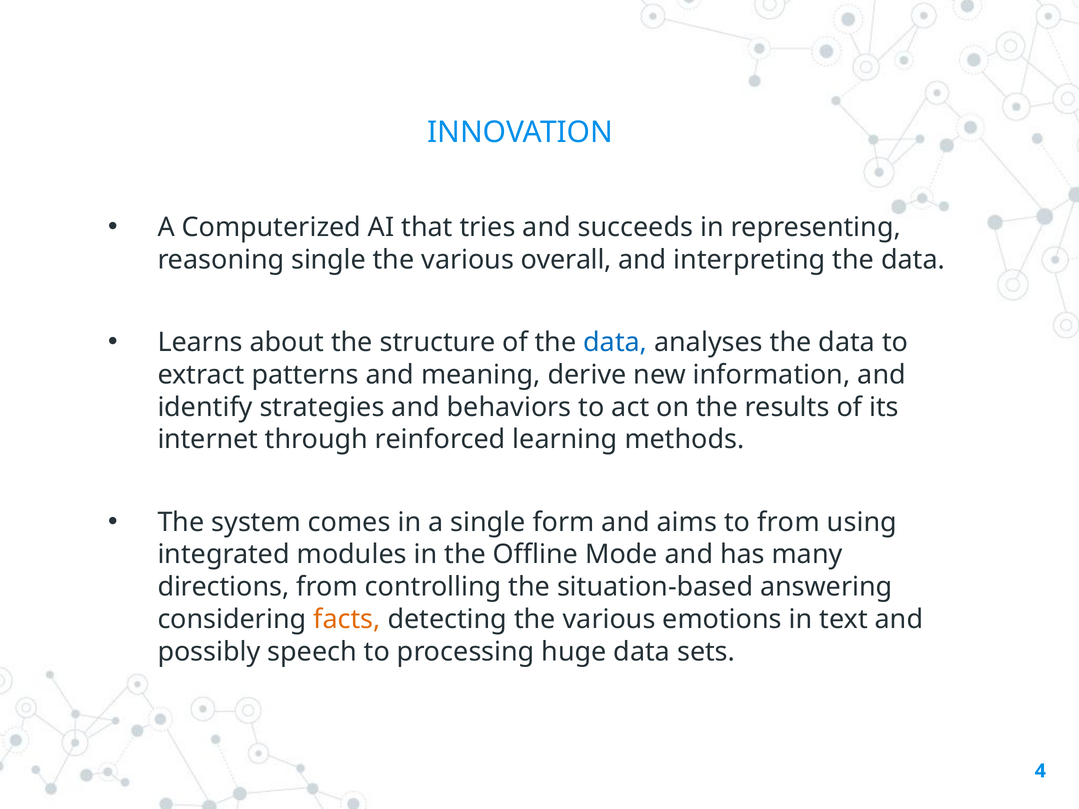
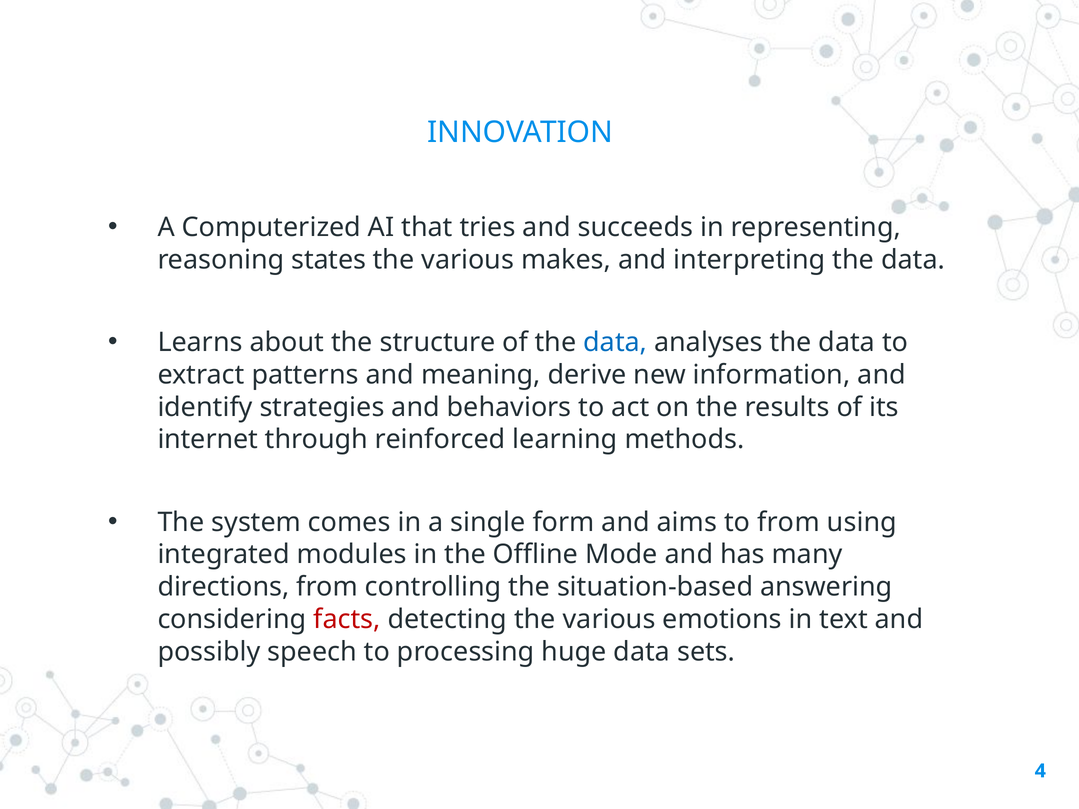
reasoning single: single -> states (329, 260)
overall: overall -> makes (566, 260)
facts colour: orange -> red (347, 619)
